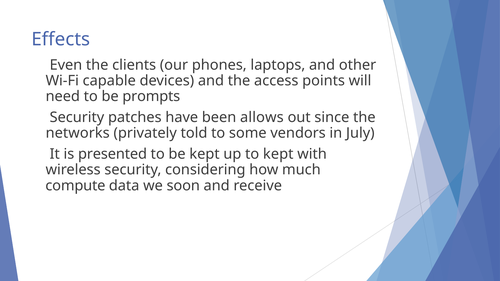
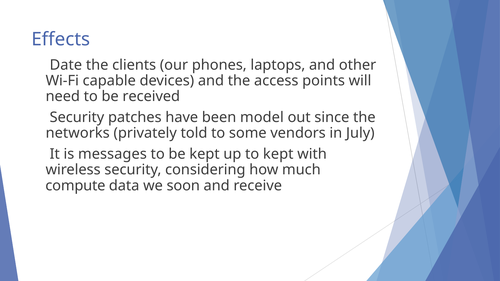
Even: Even -> Date (66, 65)
prompts: prompts -> received (151, 97)
allows: allows -> model (262, 118)
presented: presented -> messages (112, 154)
